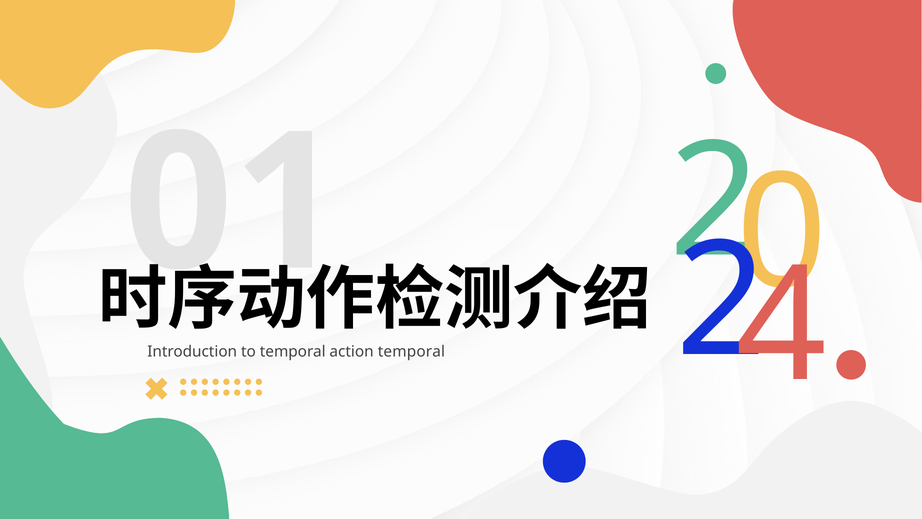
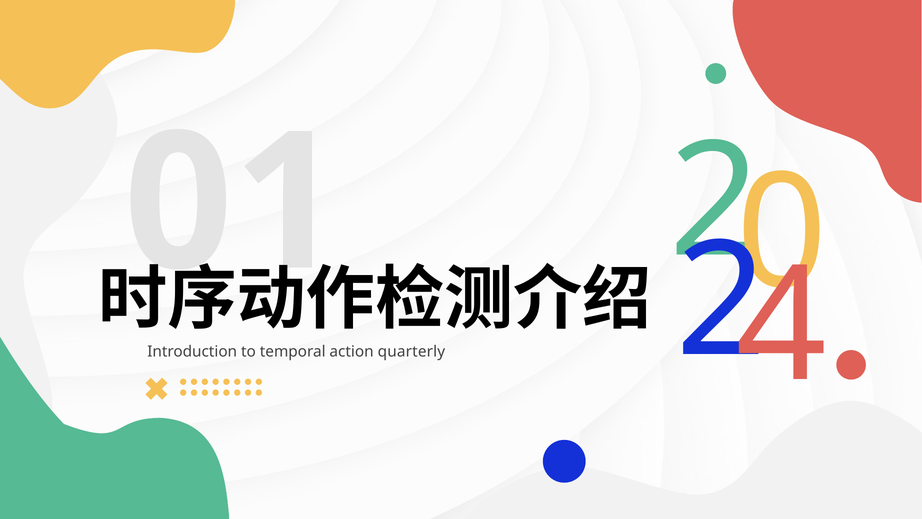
action temporal: temporal -> quarterly (411, 351)
